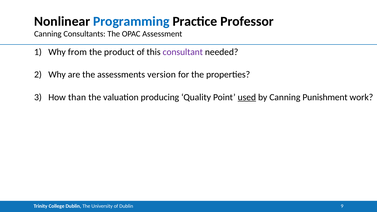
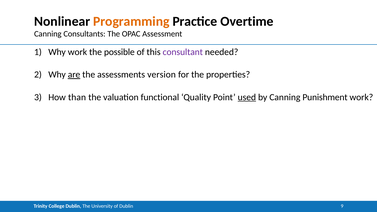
Programming colour: blue -> orange (131, 21)
Professor: Professor -> Overtime (247, 21)
Why from: from -> work (77, 52)
product: product -> possible (119, 52)
are underline: none -> present (74, 75)
producing: producing -> functional (160, 97)
